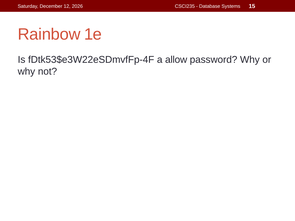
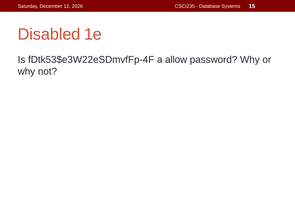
Rainbow: Rainbow -> Disabled (49, 34)
